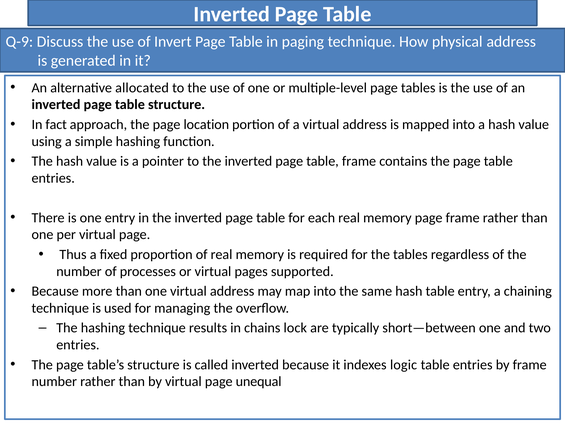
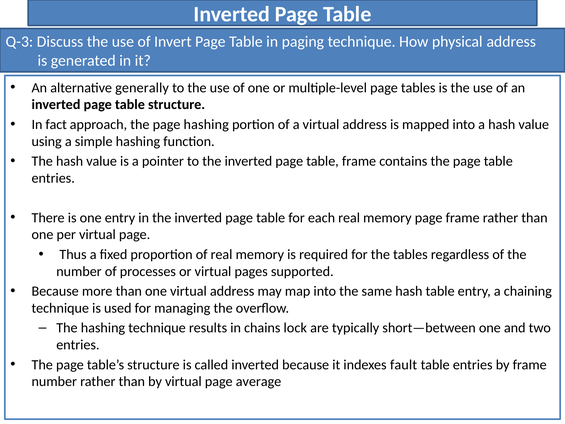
Q-9: Q-9 -> Q-3 (19, 42)
allocated: allocated -> generally (142, 88)
page location: location -> hashing (206, 124)
logic: logic -> fault (404, 364)
unequal: unequal -> average (259, 381)
